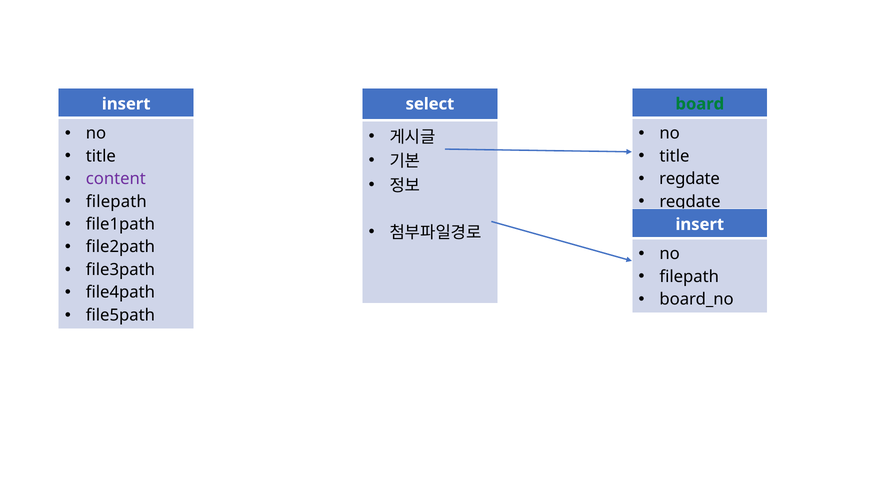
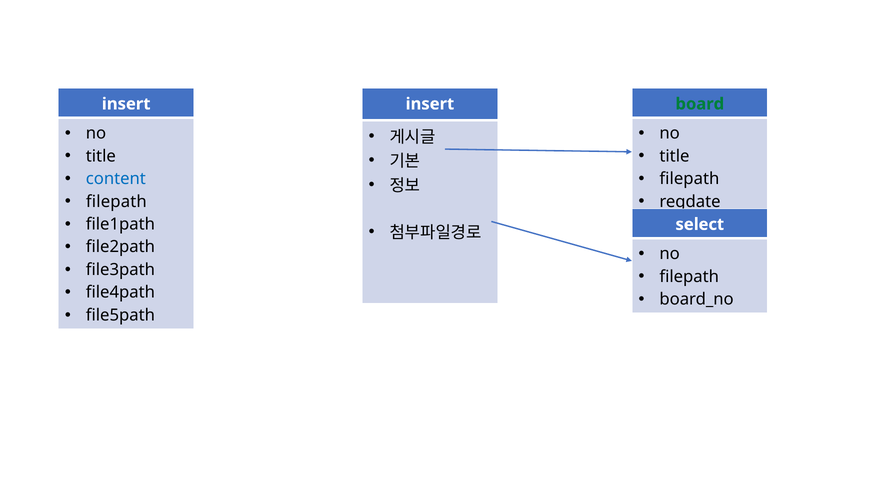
select: select -> insert (430, 104)
content colour: purple -> blue (116, 179)
regdate: regdate -> filepath (689, 179)
insert: insert -> select (700, 224)
